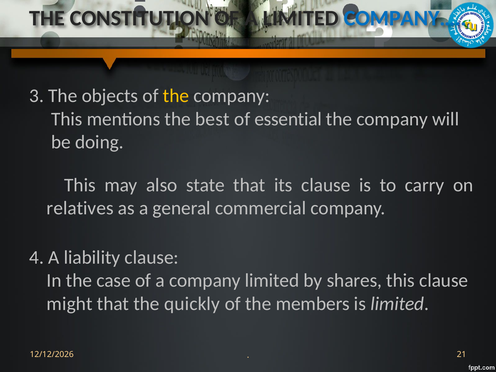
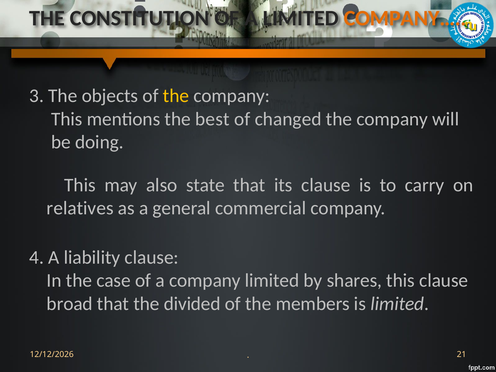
COMPANY… colour: blue -> orange (405, 18)
essential: essential -> changed (288, 119)
might: might -> broad (70, 304)
quickly: quickly -> divided (192, 304)
